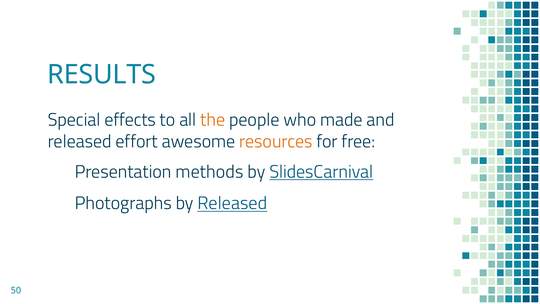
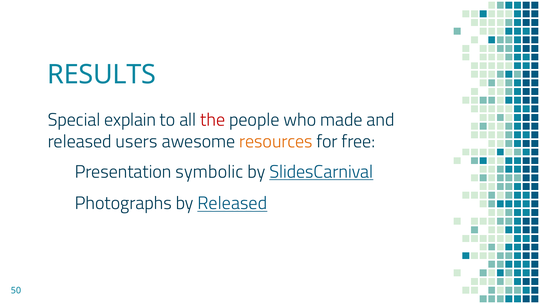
effects: effects -> explain (130, 120)
the colour: orange -> red (213, 120)
effort: effort -> users (137, 141)
methods: methods -> symbolic (209, 172)
